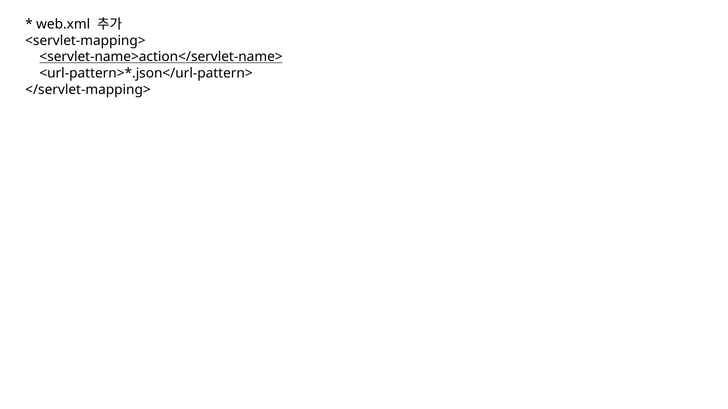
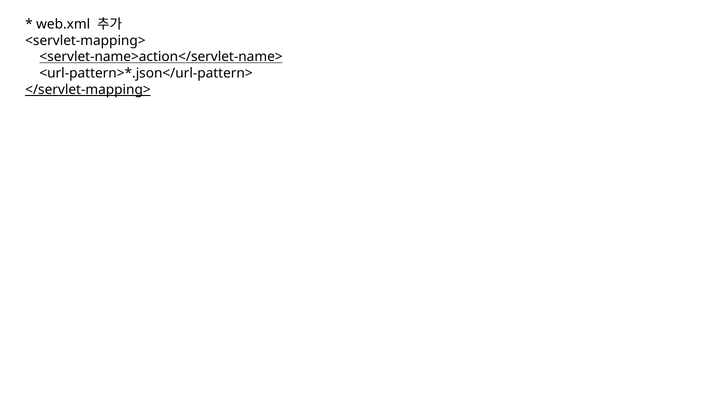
</servlet-mapping> underline: none -> present (88, 90)
